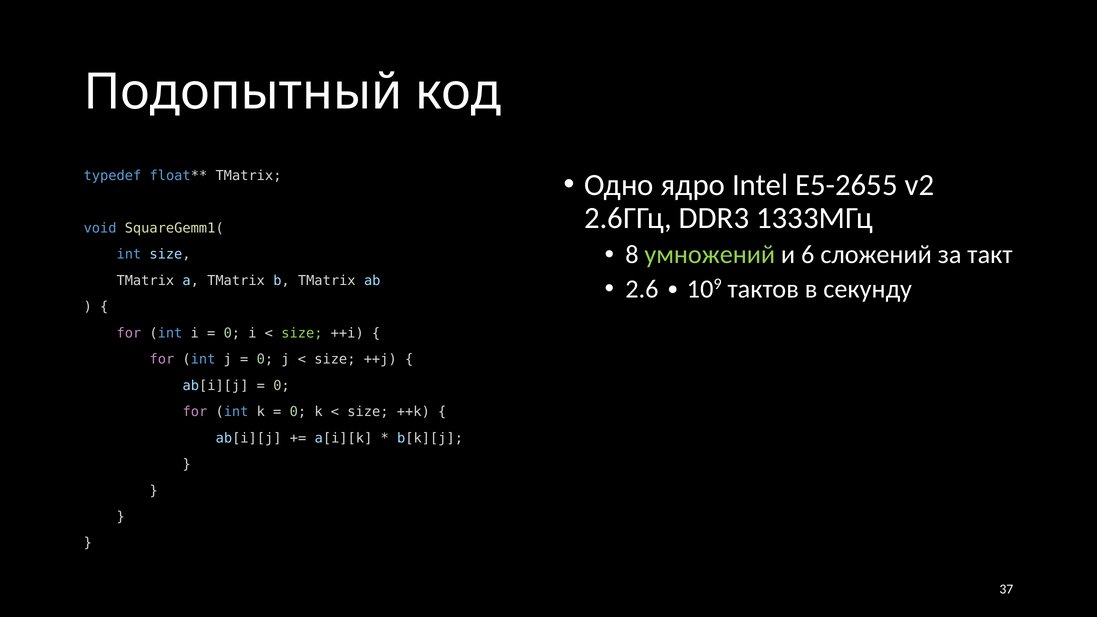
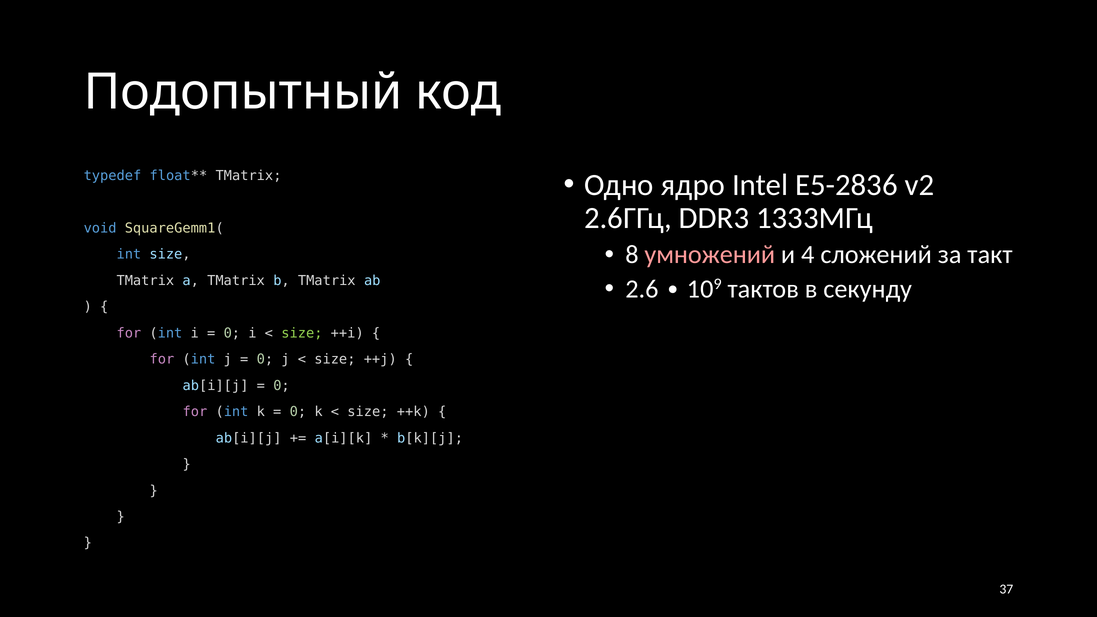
E5-2655: E5-2655 -> E5-2836 (846, 185)
умножений colour: light green -> pink (710, 255)
6: 6 -> 4 (808, 255)
